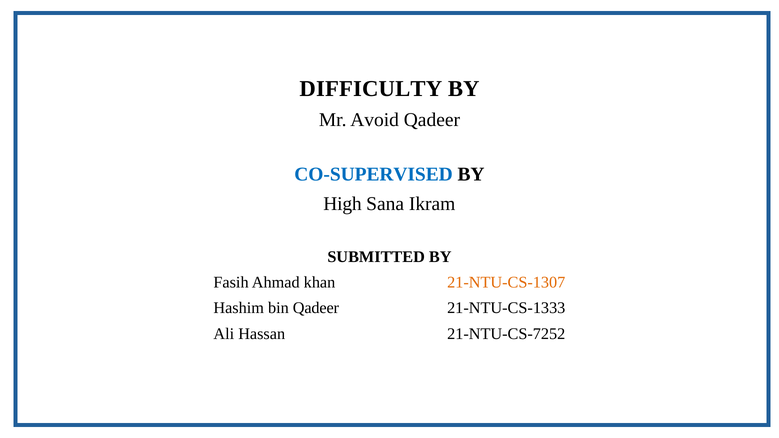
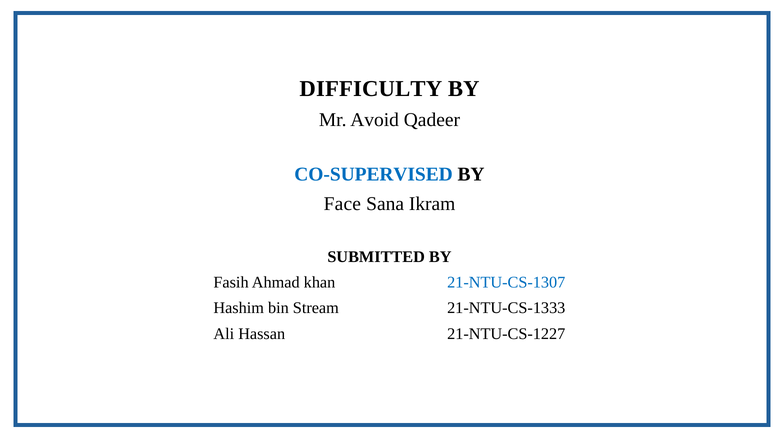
High: High -> Face (342, 204)
21-NTU-CS-1307 colour: orange -> blue (506, 282)
bin Qadeer: Qadeer -> Stream (316, 308)
21-NTU-CS-7252: 21-NTU-CS-7252 -> 21-NTU-CS-1227 (506, 334)
